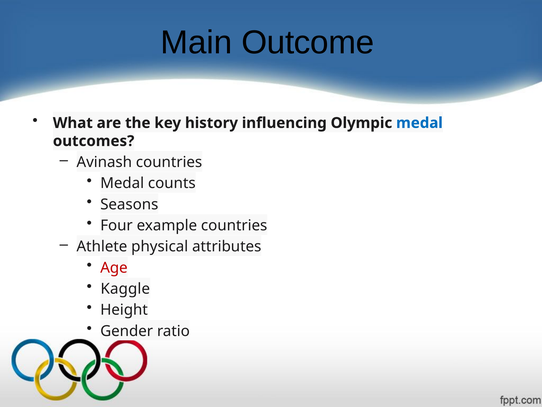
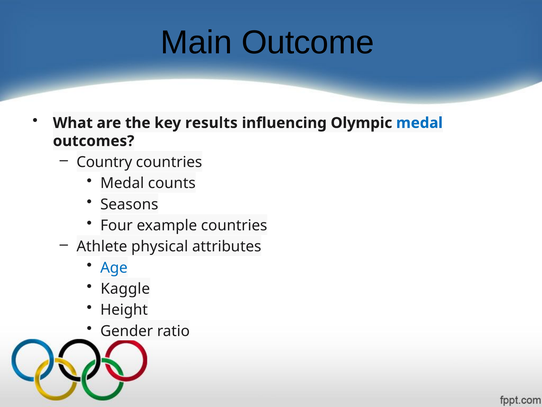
history: history -> results (211, 123)
Avinash: Avinash -> Country (104, 162)
Age colour: red -> blue (114, 267)
